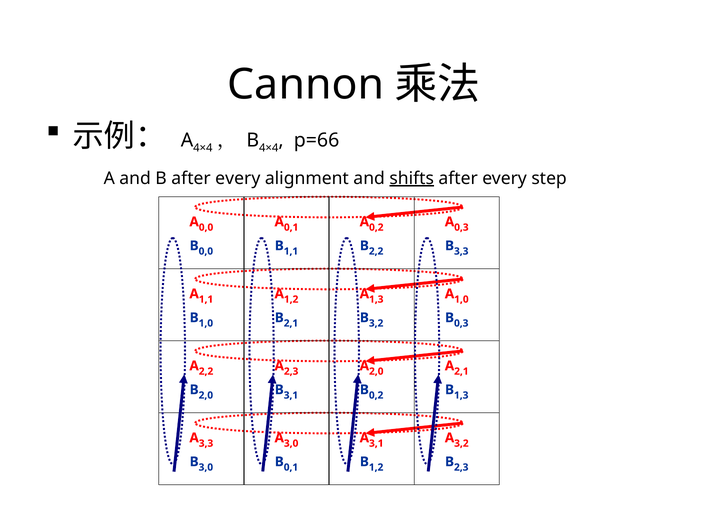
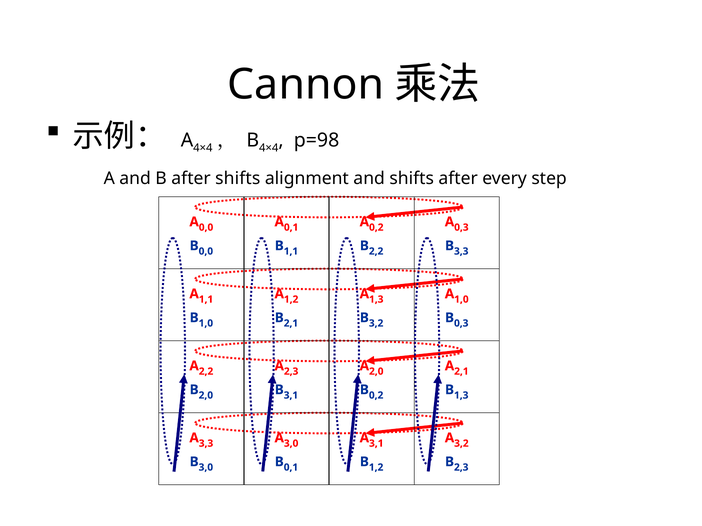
p=66: p=66 -> p=98 (317, 141)
B after every: every -> shifts (238, 178)
shifts underline: present -> none (412, 178)
